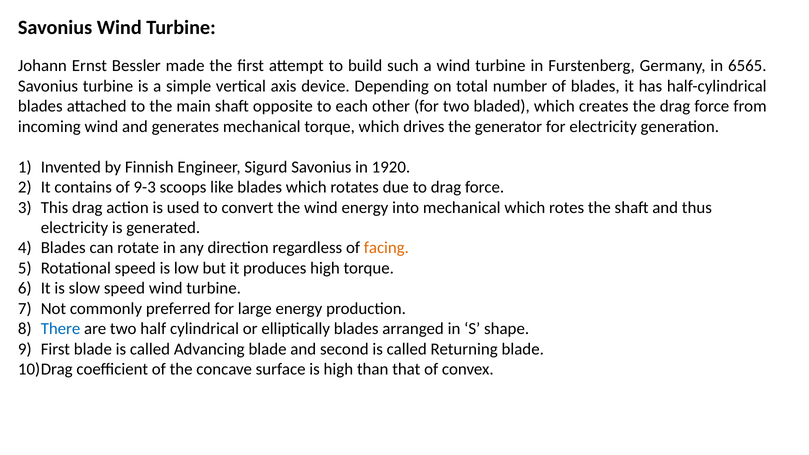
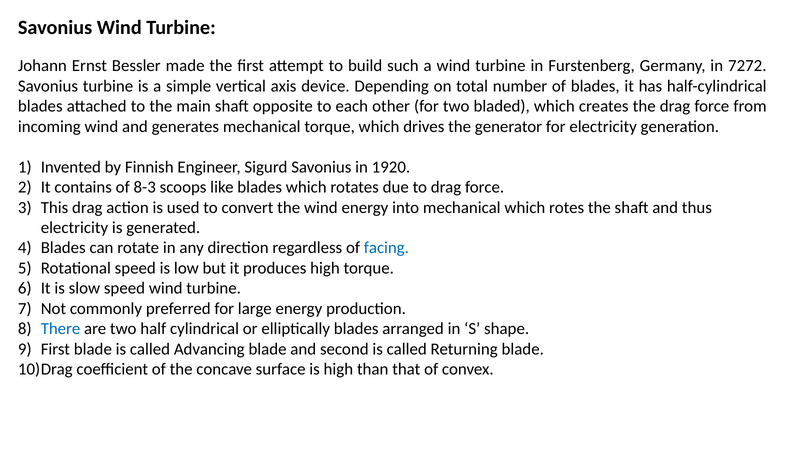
6565: 6565 -> 7272 (747, 66)
9-3: 9-3 -> 8-3 (145, 187)
facing colour: orange -> blue (386, 248)
